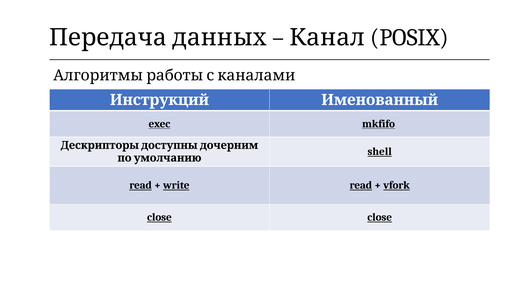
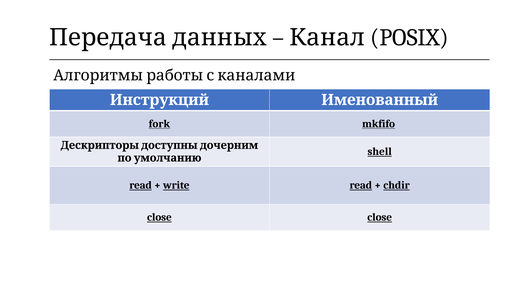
exec: exec -> fork (159, 124)
vfork: vfork -> chdir (397, 185)
